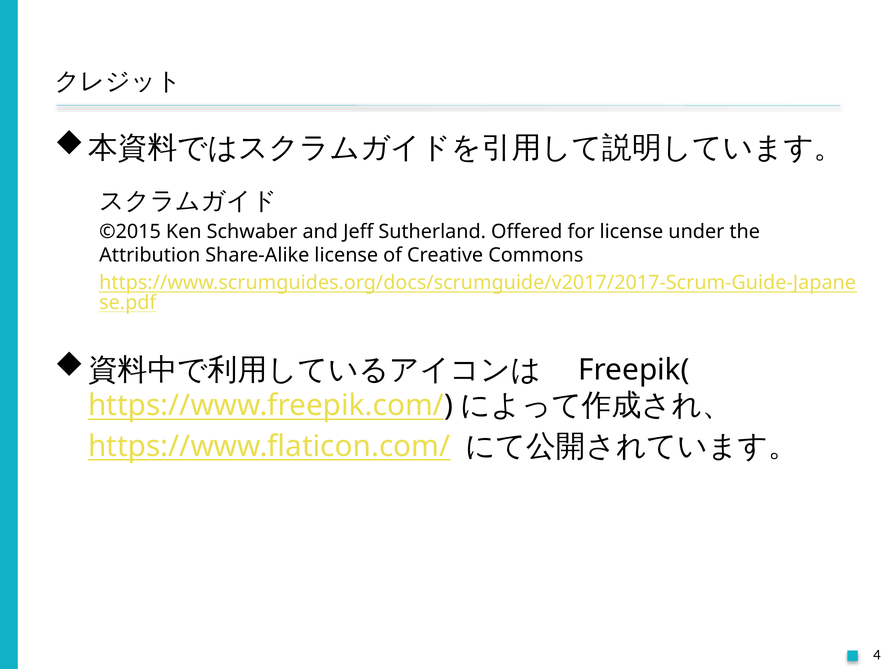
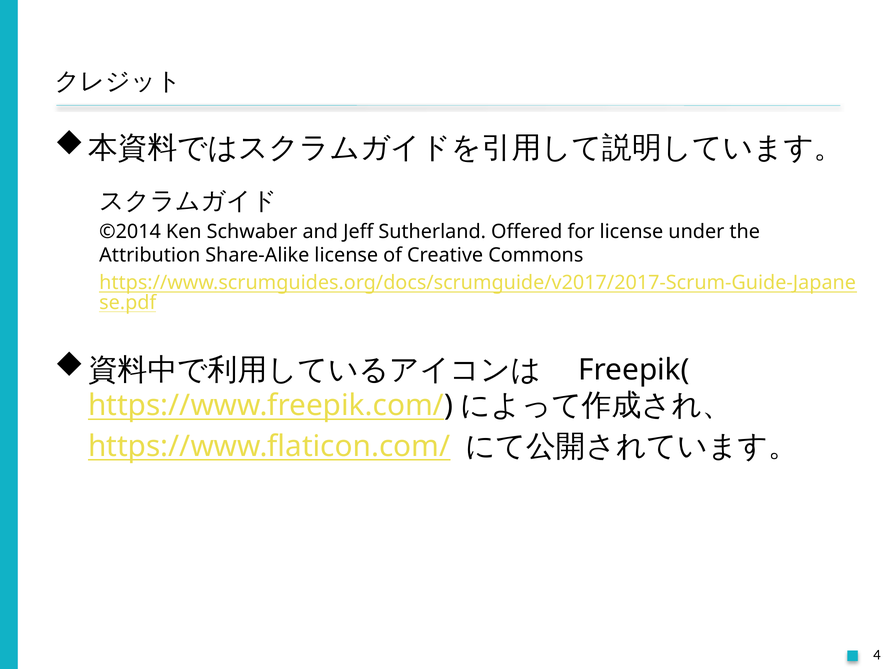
©2015: ©2015 -> ©2014 (130, 232)
